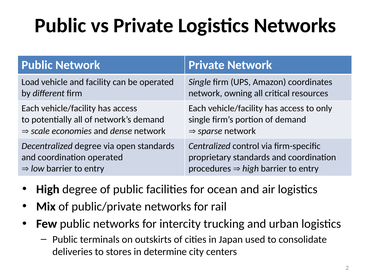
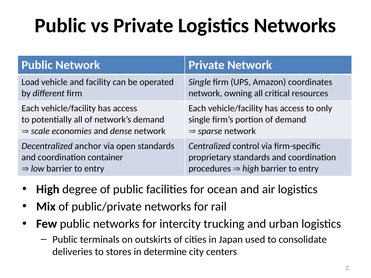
Decentralized degree: degree -> anchor (88, 146)
coordination operated: operated -> container (105, 157)
